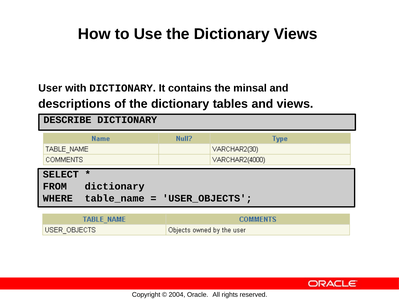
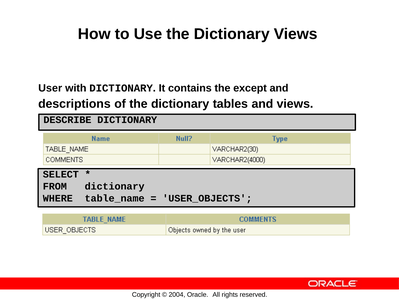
minsal: minsal -> except (250, 88)
